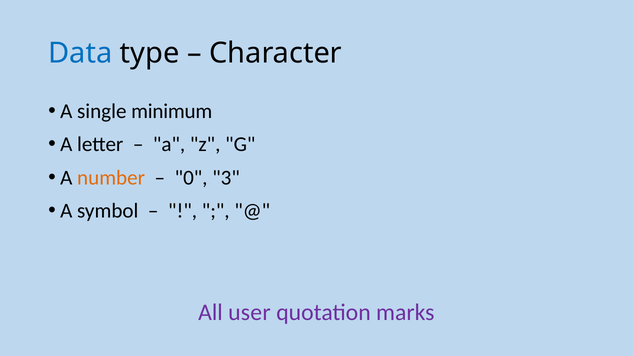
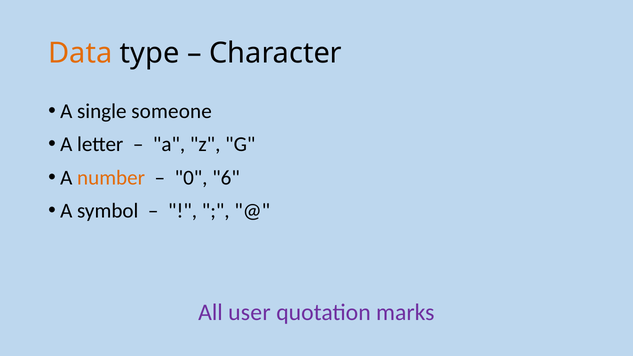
Data colour: blue -> orange (80, 53)
minimum: minimum -> someone (172, 111)
3: 3 -> 6 (226, 178)
